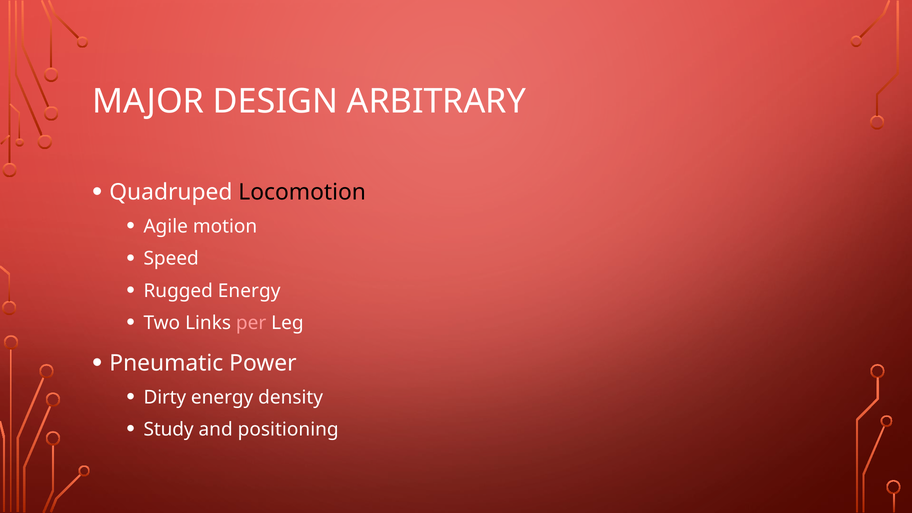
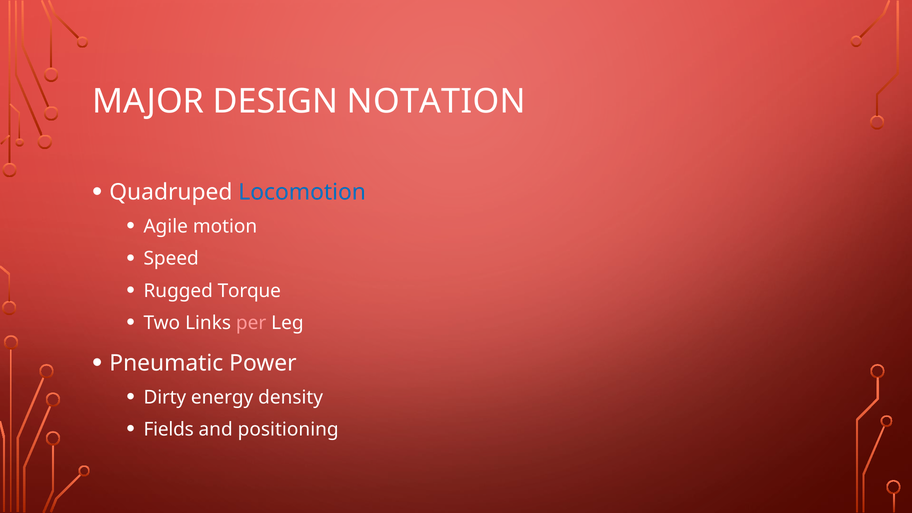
ARBITRARY: ARBITRARY -> NOTATION (436, 101)
Locomotion colour: black -> blue (302, 192)
Rugged Energy: Energy -> Torque (249, 291)
Study: Study -> Fields (169, 430)
